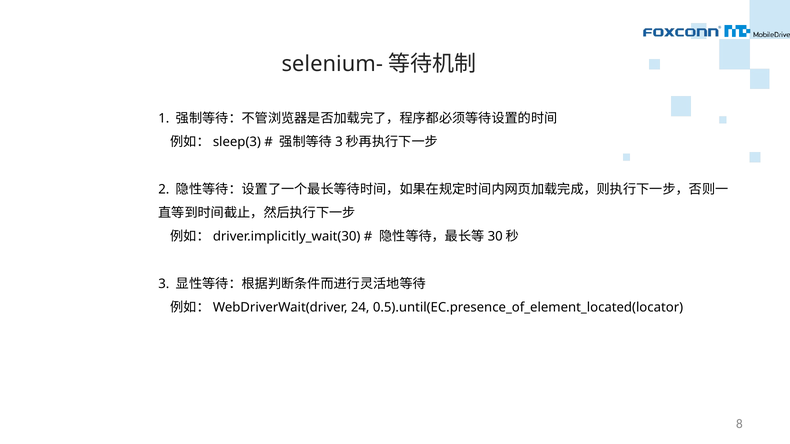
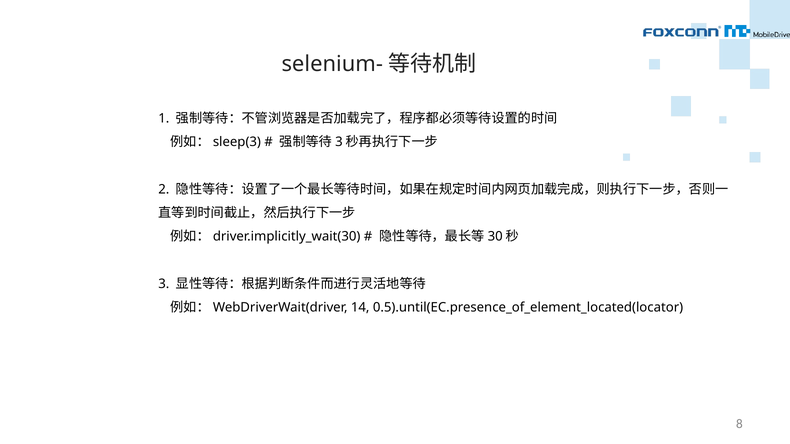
24: 24 -> 14 (360, 308)
